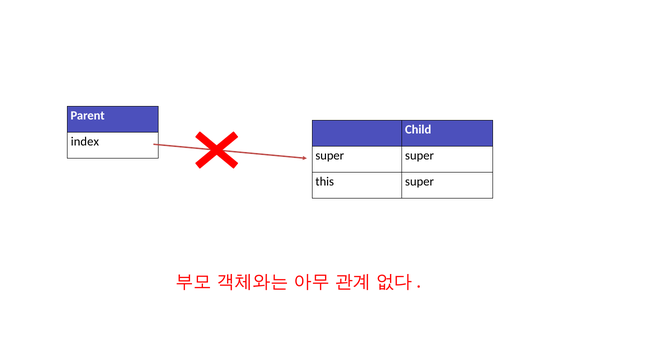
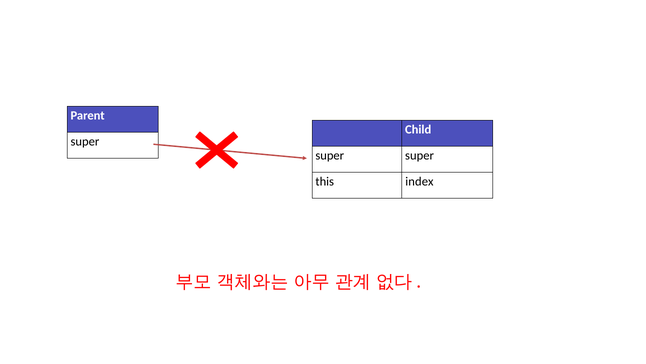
index: index -> super (85, 142)
this super: super -> index (419, 181)
